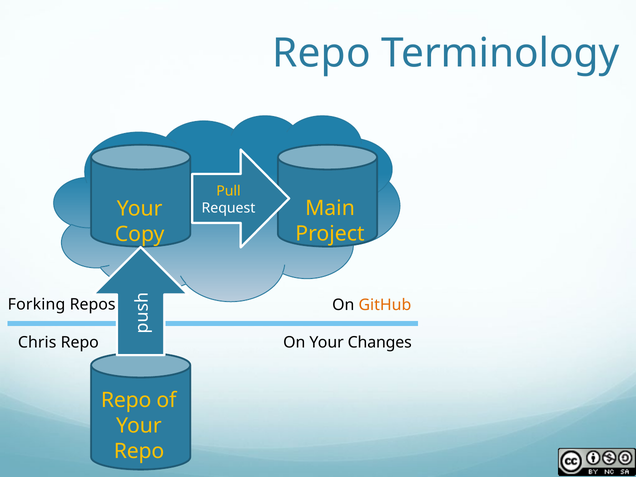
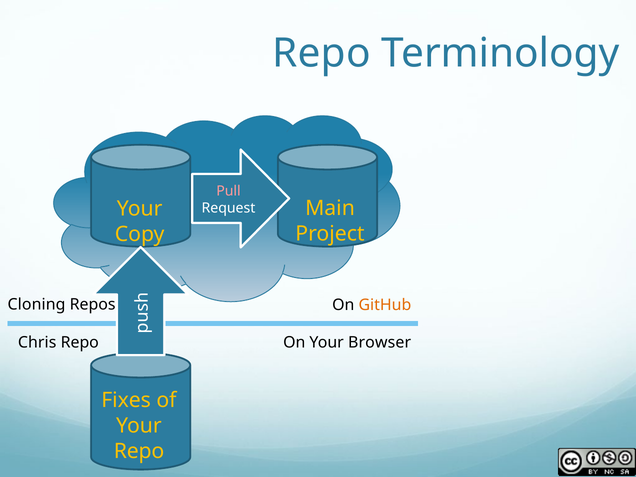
Pull colour: yellow -> pink (229, 191)
Forking: Forking -> Cloning (37, 305)
Changes: Changes -> Browser (380, 342)
Repo: Repo -> Fixes (126, 400)
